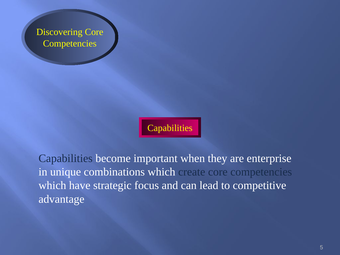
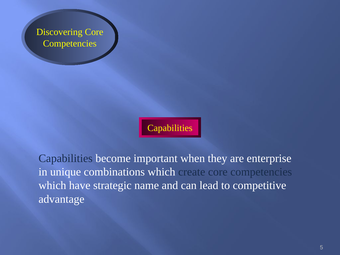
focus: focus -> name (147, 186)
